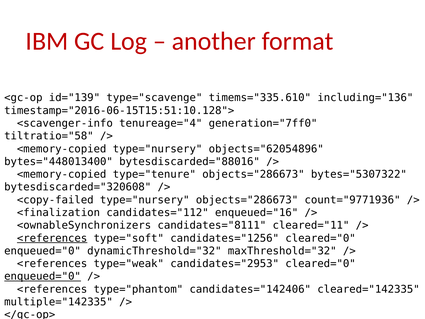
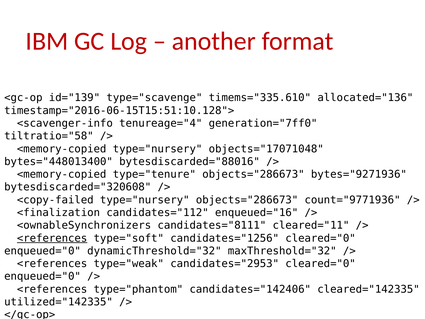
including="136: including="136 -> allocated="136 (365, 98)
objects="62054896: objects="62054896 -> objects="17071048 (266, 149)
bytes="5307322: bytes="5307322 -> bytes="9271936 (359, 174)
enqueued="0 underline: present -> none (43, 276)
multiple="142335: multiple="142335 -> utilized="142335 (59, 302)
